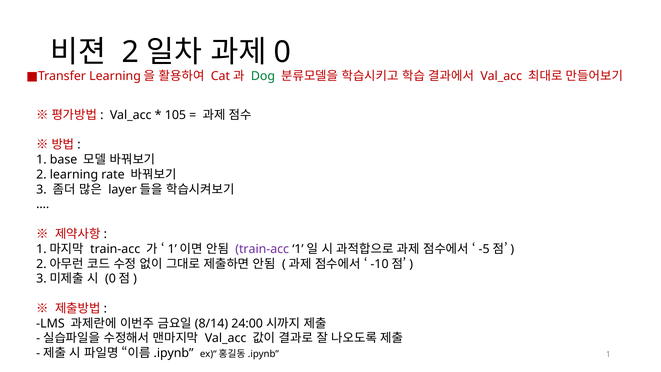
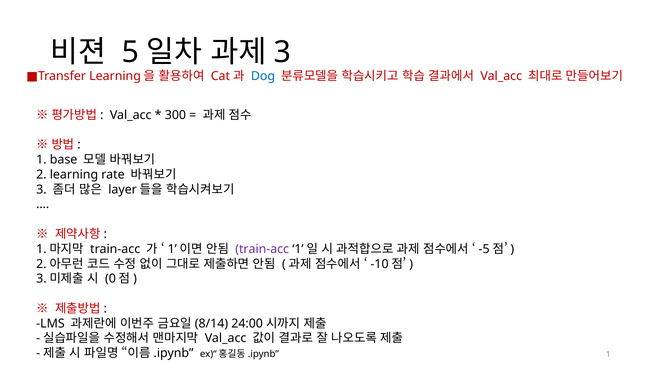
2: 2 -> 5 (131, 52)
0: 0 -> 3 (282, 52)
Dog colour: green -> blue (263, 76)
105: 105 -> 300 (175, 115)
